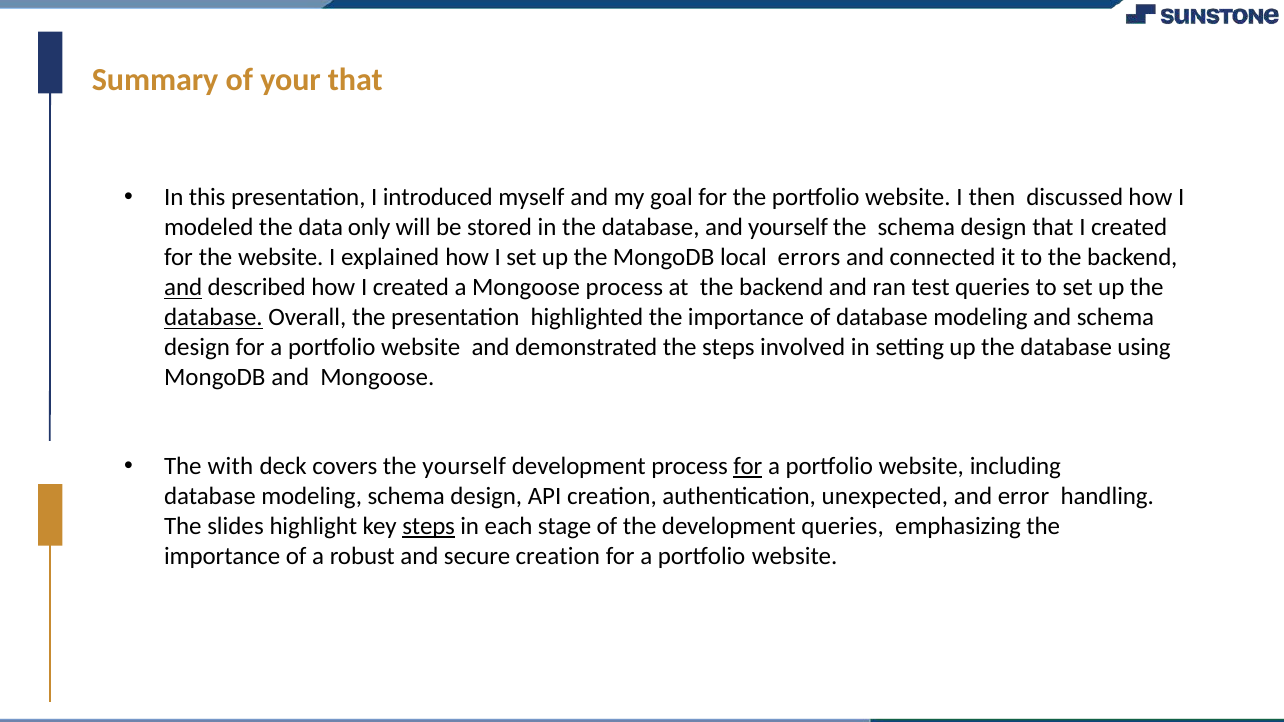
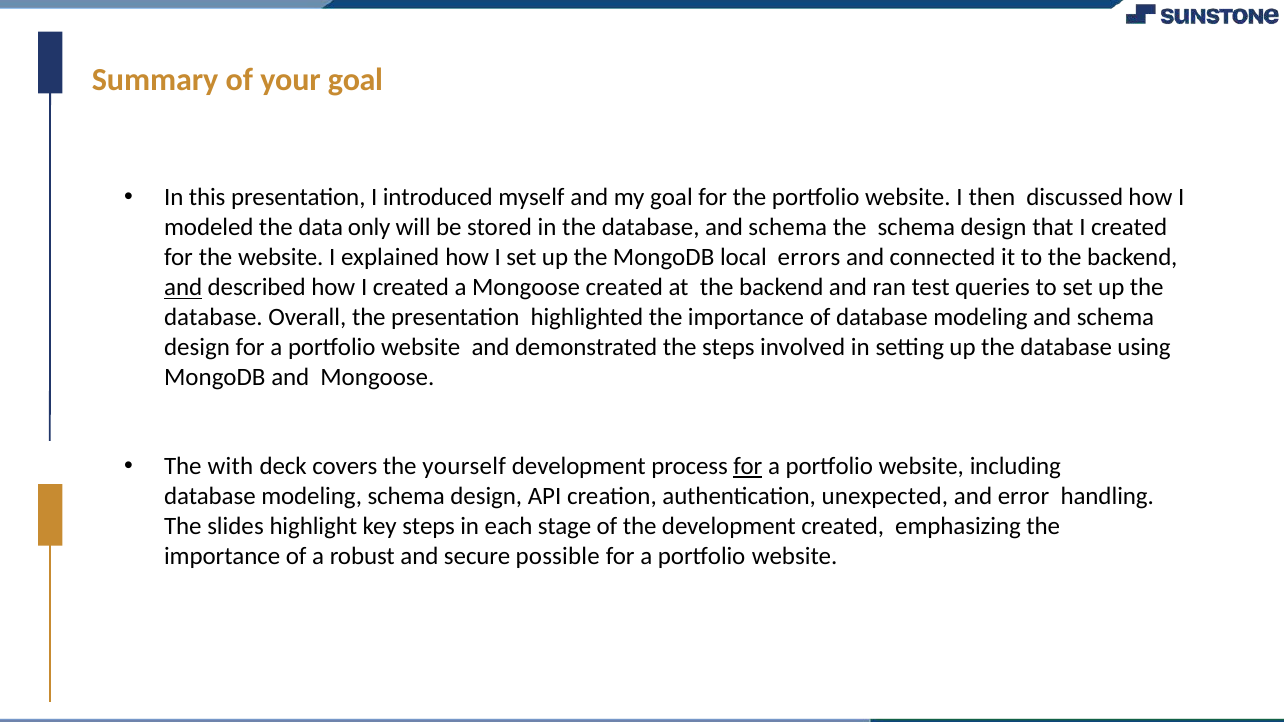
your that: that -> goal (356, 80)
database and yourself: yourself -> schema (788, 228)
Mongoose process: process -> created (624, 288)
database underline: present -> none (213, 318)
steps underline: present -> none (429, 526)
development queries: queries -> created (843, 526)
secure creation: creation -> possible (558, 556)
